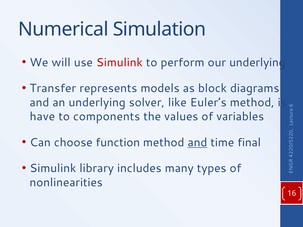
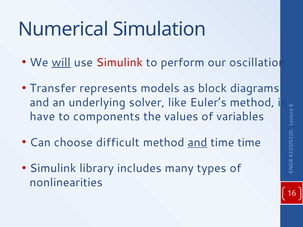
will underline: none -> present (61, 62)
our underlying: underlying -> oscillation (257, 62)
function: function -> difficult (118, 143)
time final: final -> time (249, 143)
